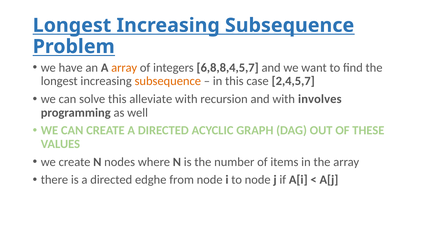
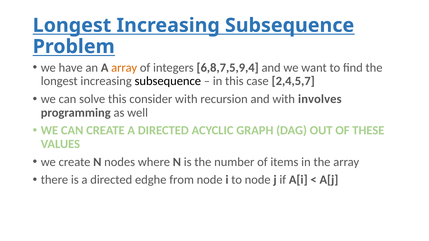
6,8,8,4,5,7: 6,8,8,4,5,7 -> 6,8,7,5,9,4 (228, 68)
subsequence colour: orange -> black (168, 81)
alleviate: alleviate -> consider (151, 99)
